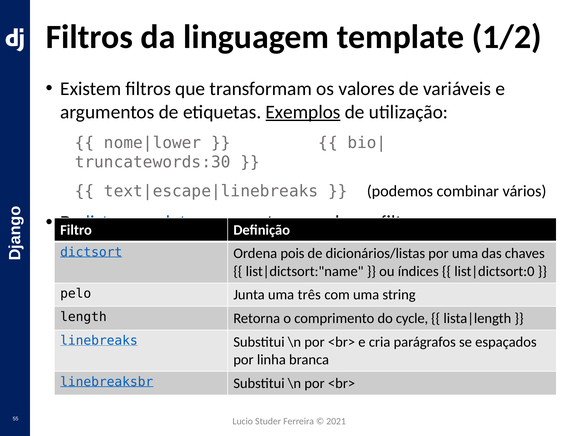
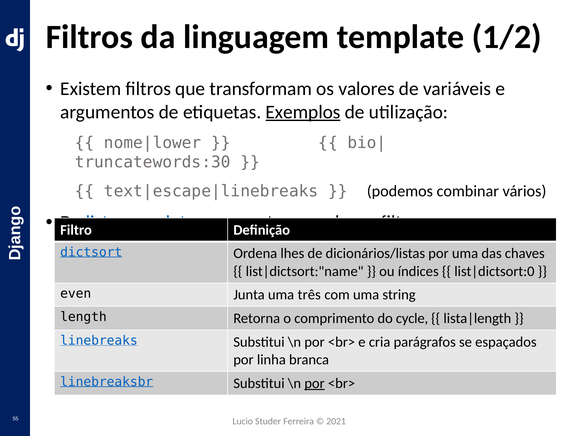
pois: pois -> lhes (292, 253)
pelo: pelo -> even (76, 293)
por underline: none -> present (315, 383)
